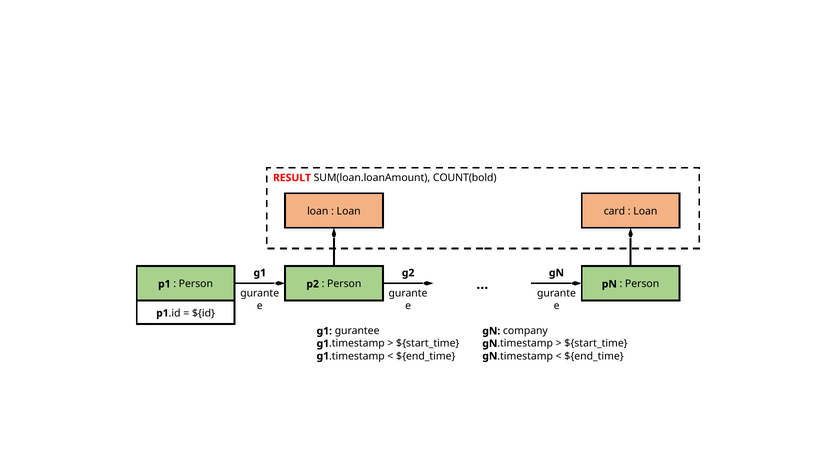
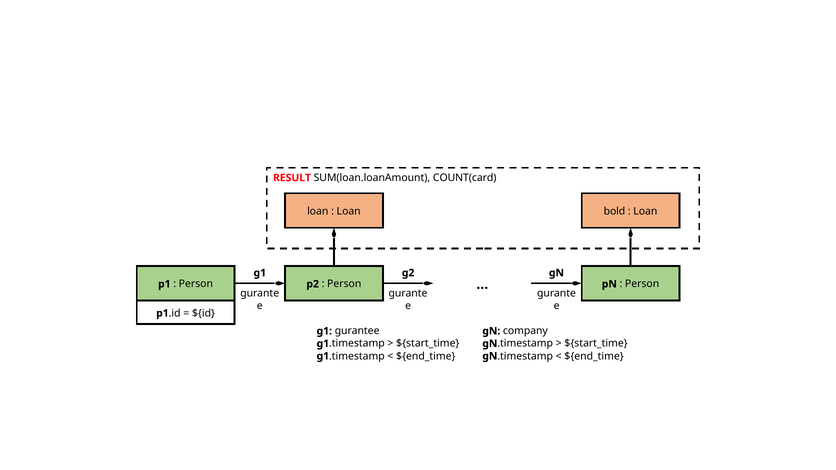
COUNT(bold: COUNT(bold -> COUNT(card (465, 178)
card: card -> bold (614, 211)
